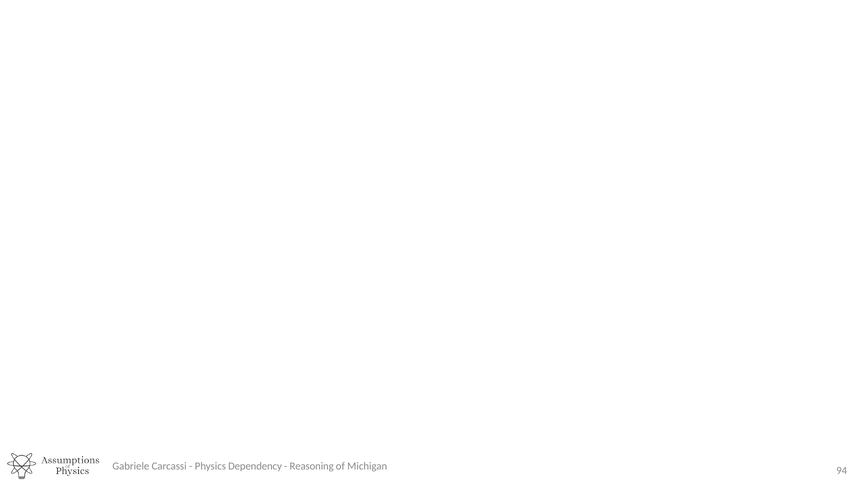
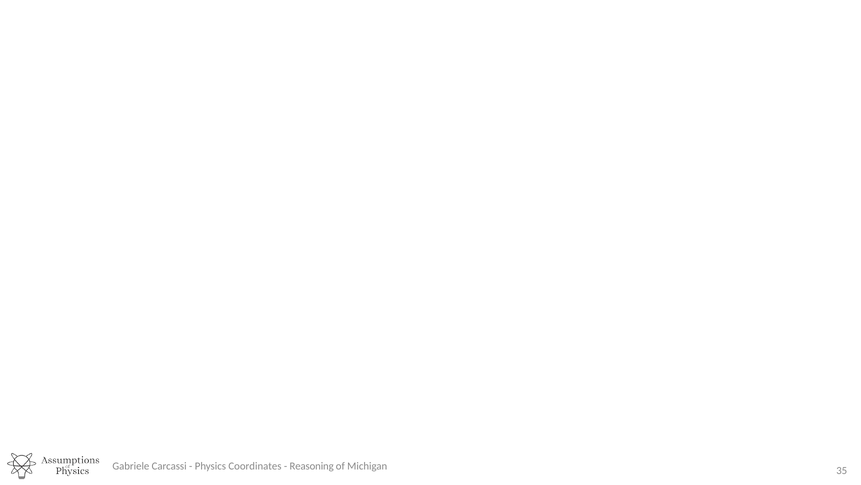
Dependency: Dependency -> Coordinates (255, 465)
94: 94 -> 35 (842, 470)
